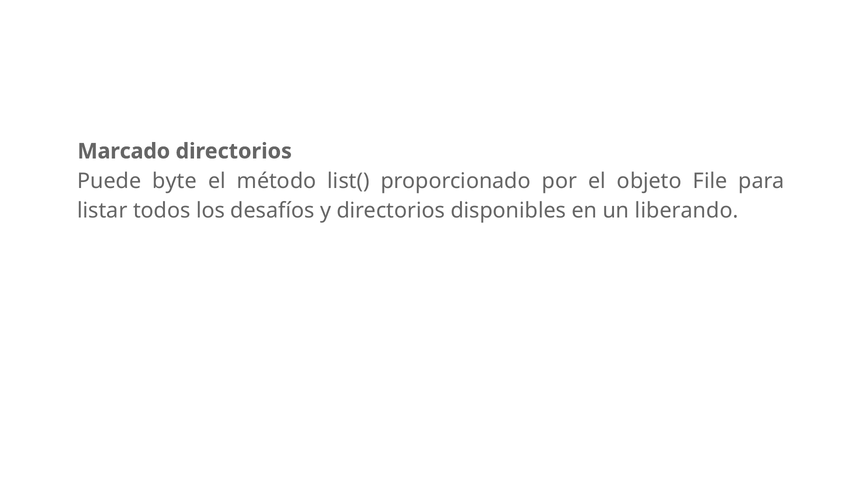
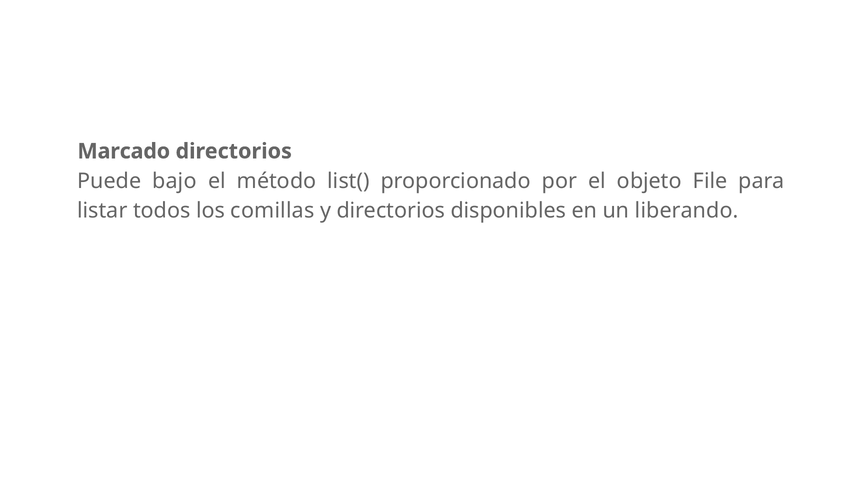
byte: byte -> bajo (175, 181)
desafíos: desafíos -> comillas (272, 211)
